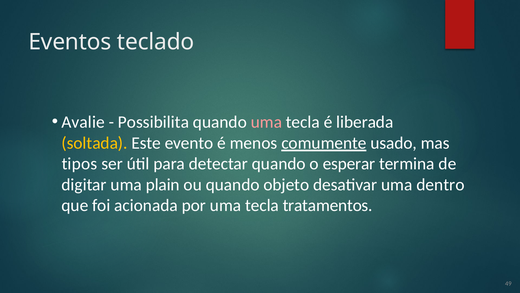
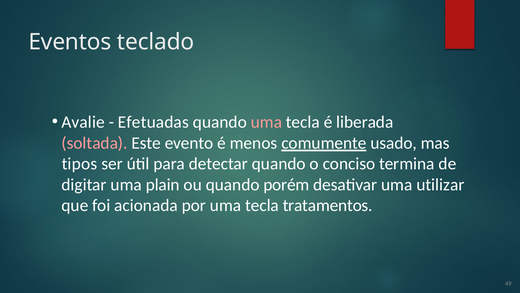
Possibilita: Possibilita -> Efetuadas (153, 122)
soltada colour: yellow -> pink (95, 143)
esperar: esperar -> conciso (349, 163)
objeto: objeto -> porém (286, 184)
dentro: dentro -> utilizar (440, 184)
